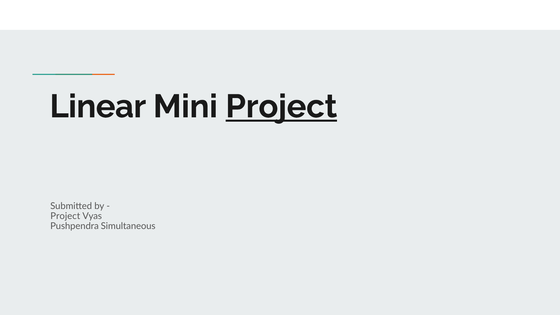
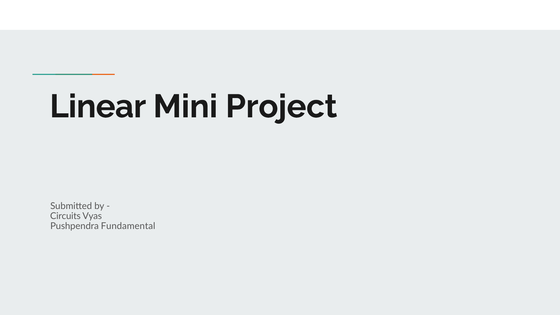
Project underline: present -> none (281, 107)
Project: Project -> Circuits (65, 216)
Simultaneous: Simultaneous -> Fundamental (128, 226)
